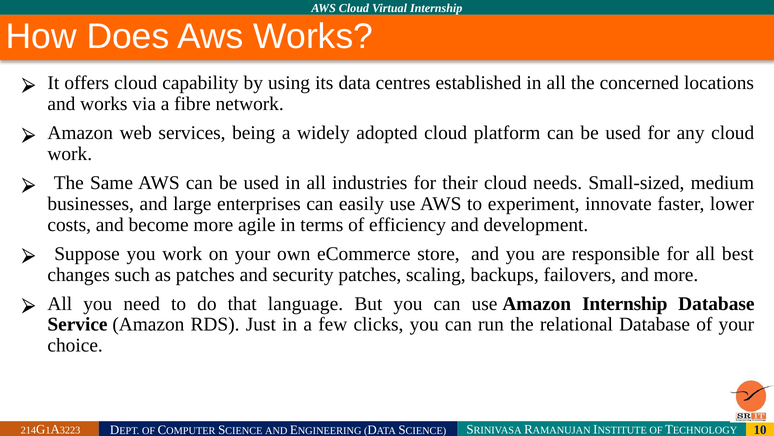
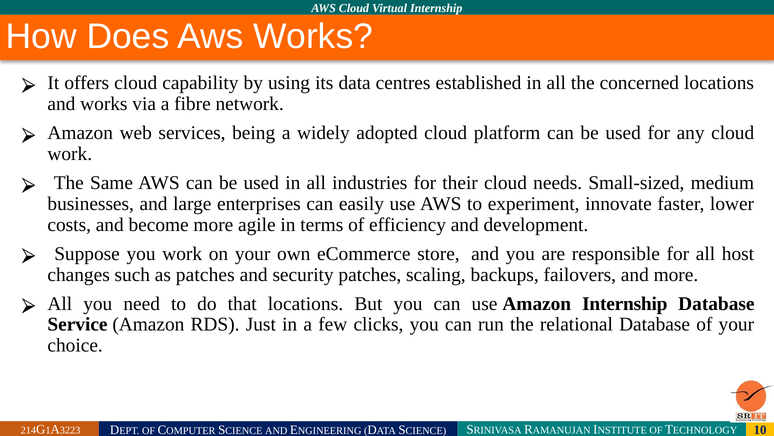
best: best -> host (738, 253)
that language: language -> locations (306, 303)
